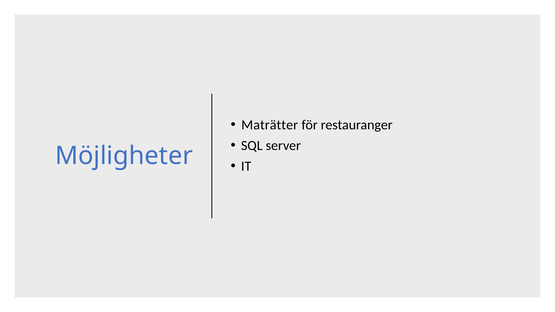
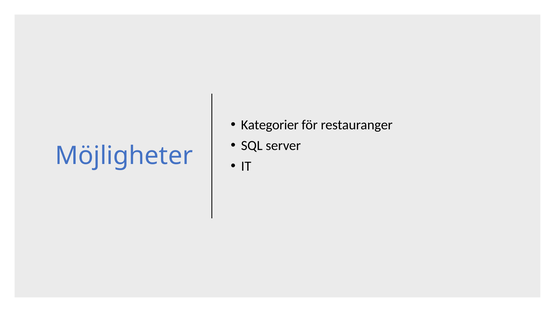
Maträtter: Maträtter -> Kategorier (270, 125)
